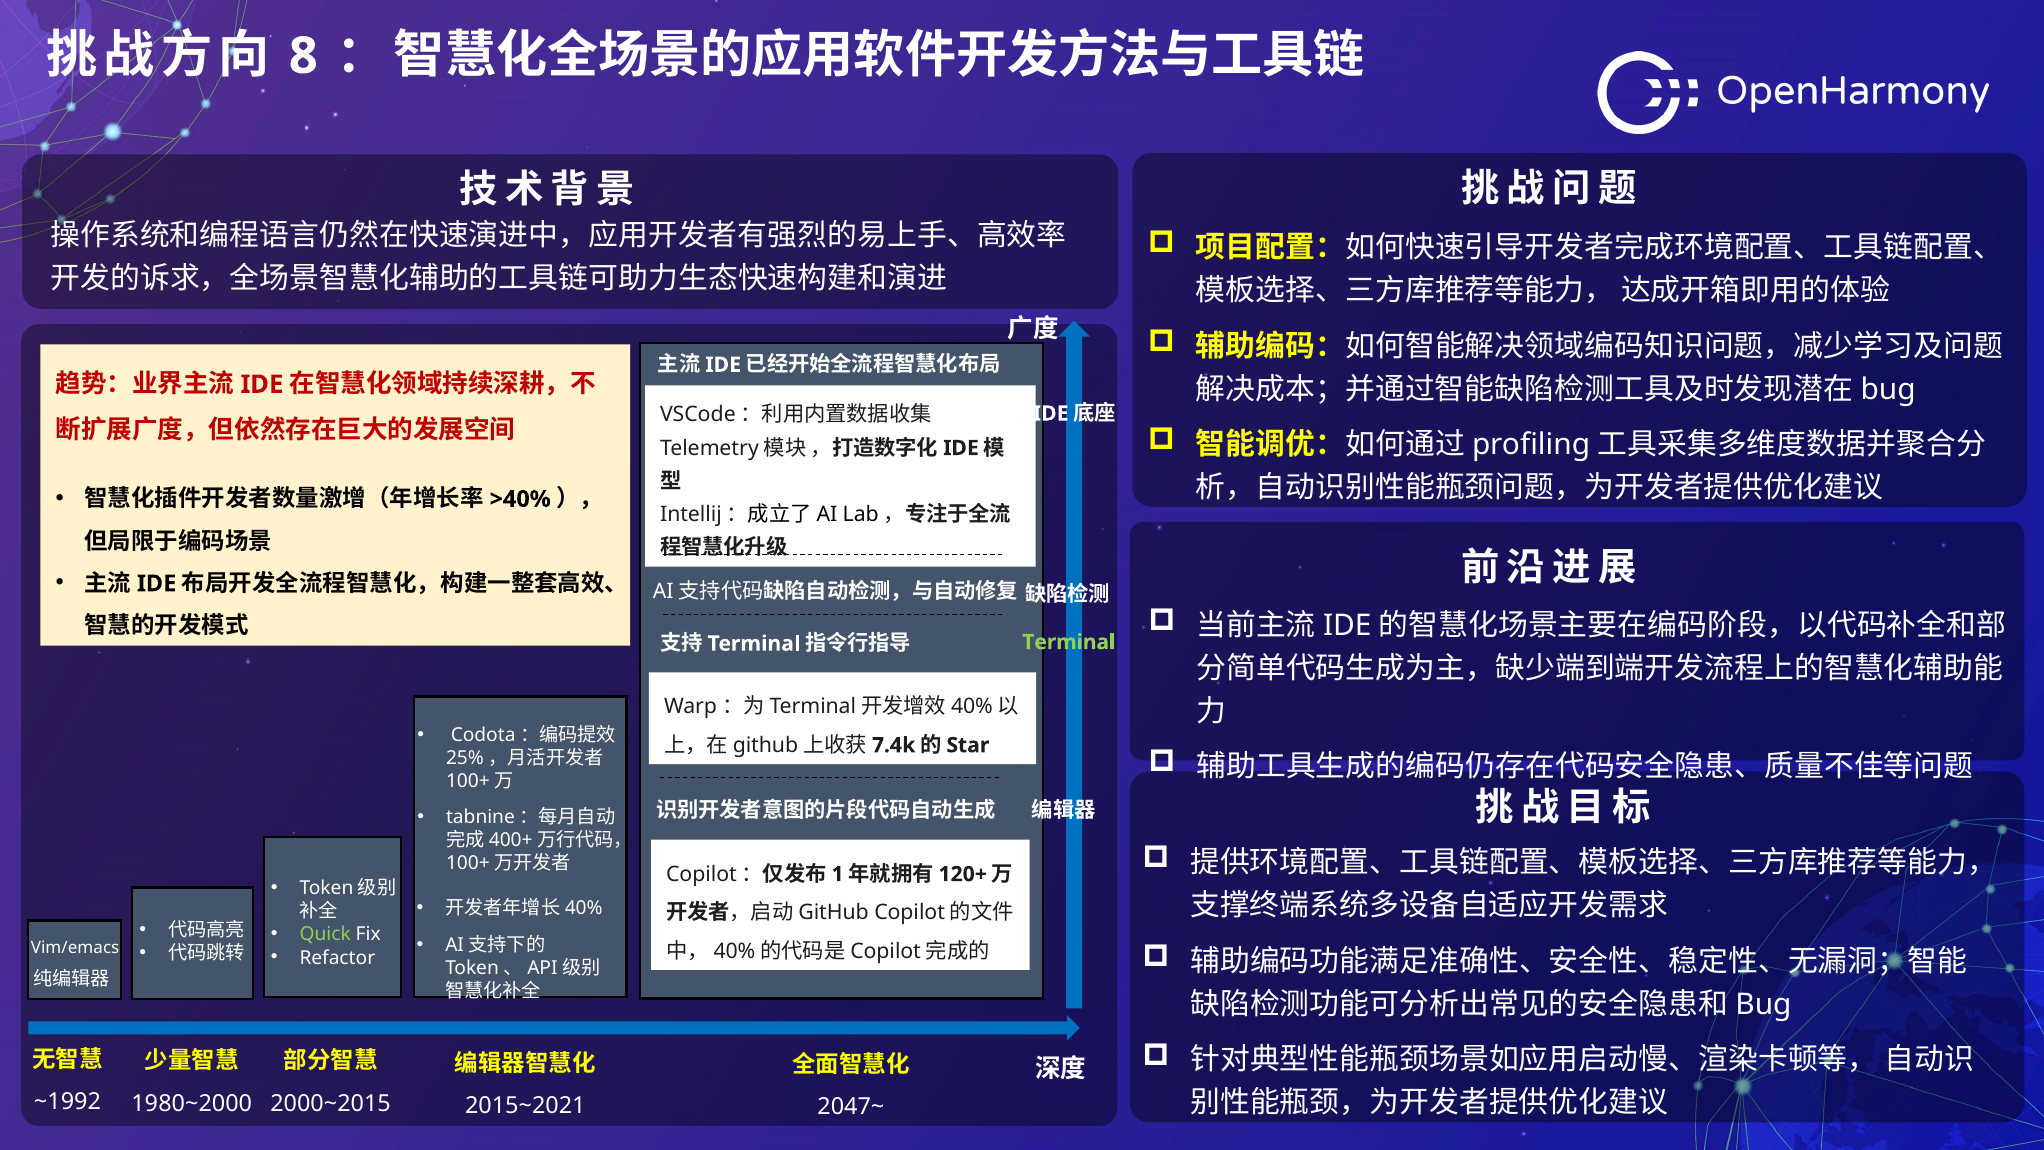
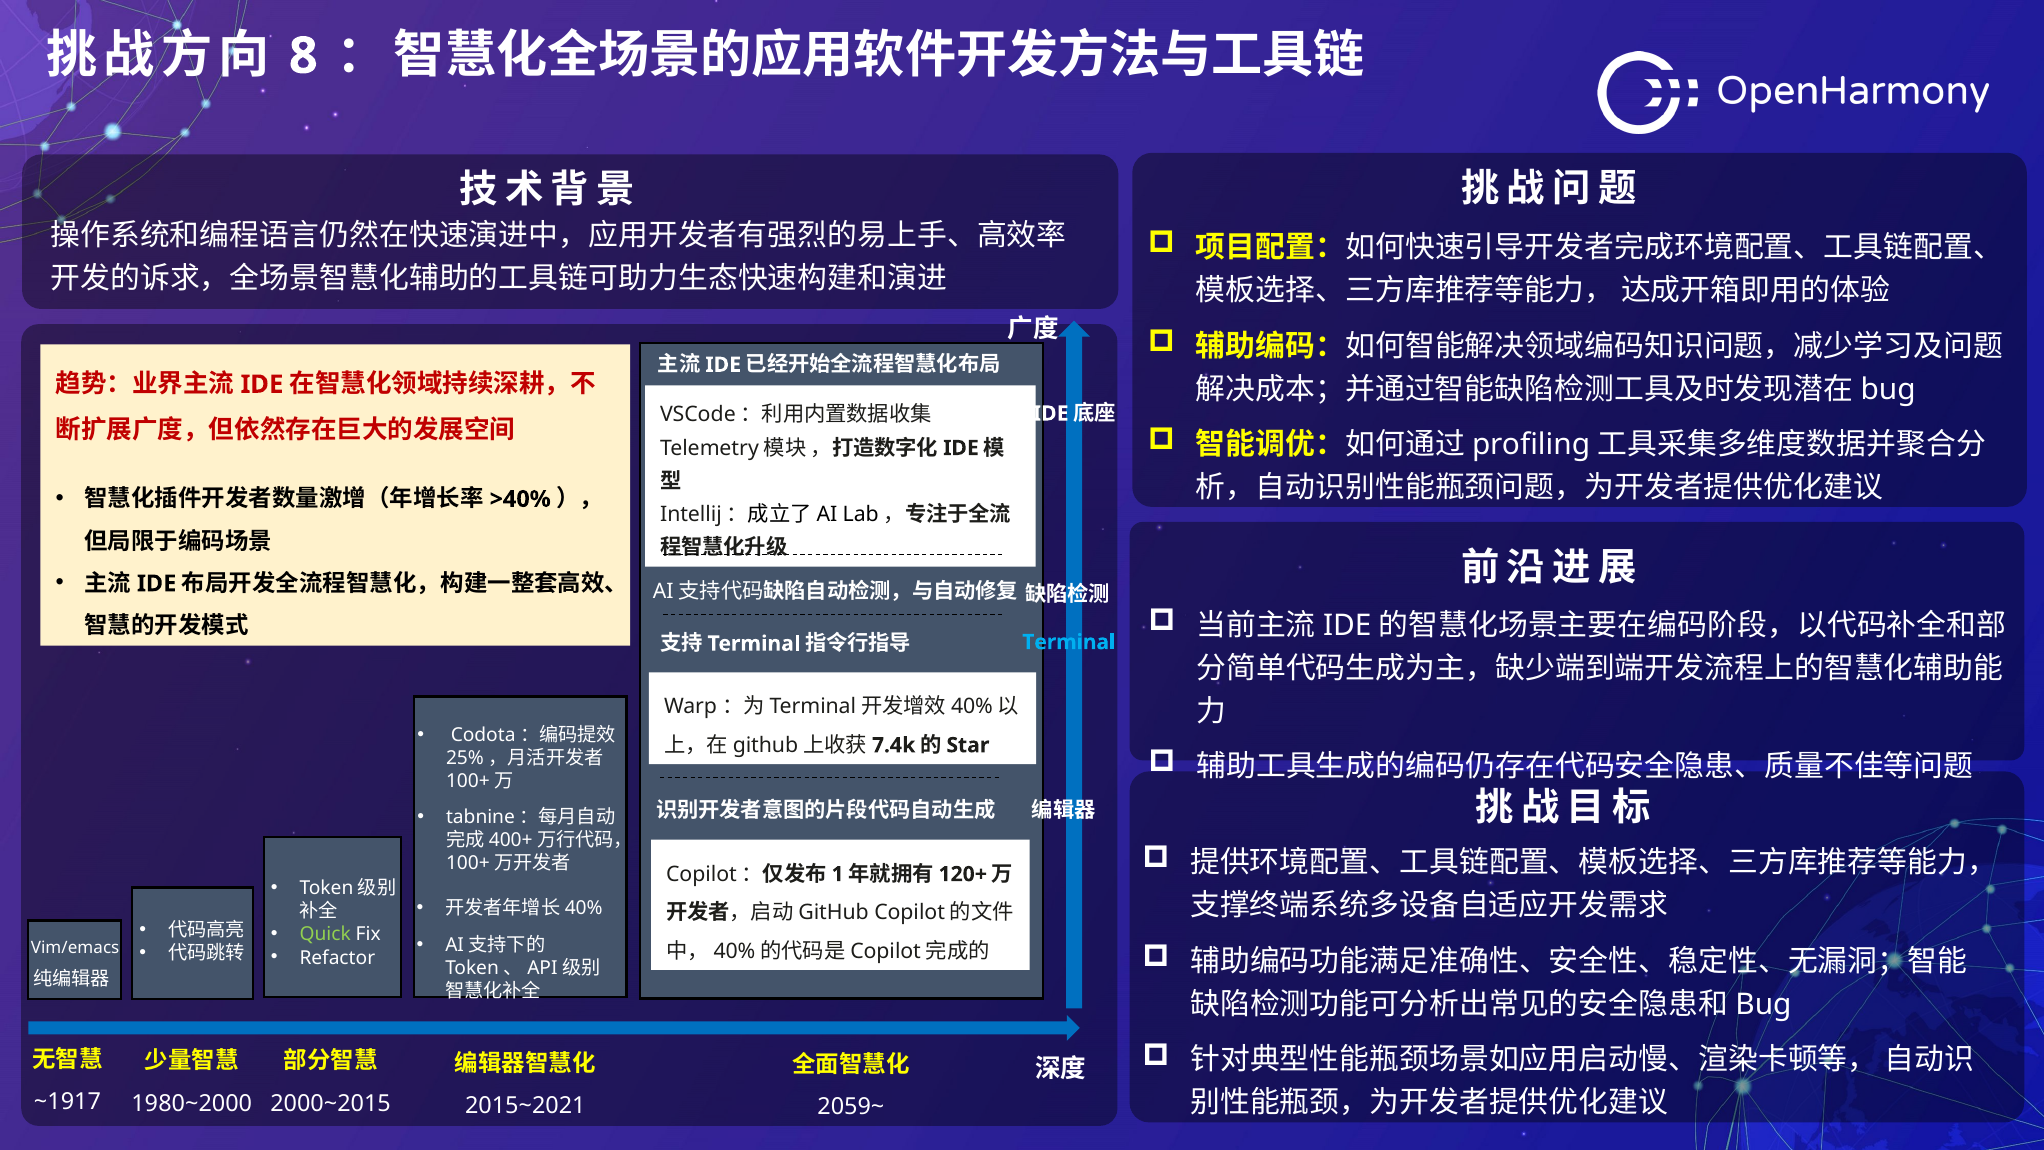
Terminal colour: light green -> light blue (1069, 642)
~1992: ~1992 -> ~1917 (67, 1102)
2047~: 2047~ -> 2059~ (851, 1107)
